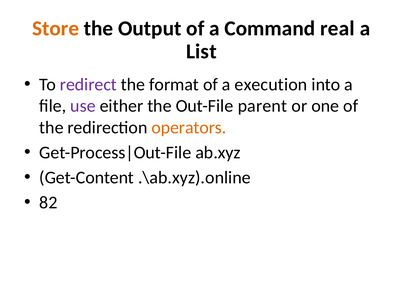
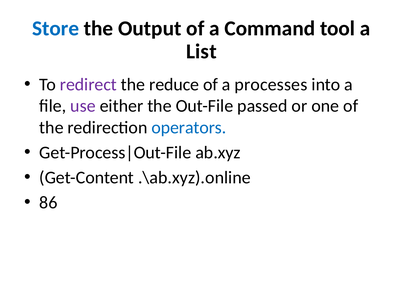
Store colour: orange -> blue (56, 29)
real: real -> tool (338, 29)
format: format -> reduce (174, 85)
execution: execution -> processes (271, 85)
parent: parent -> passed (262, 106)
operators colour: orange -> blue (189, 128)
82: 82 -> 86 (48, 203)
